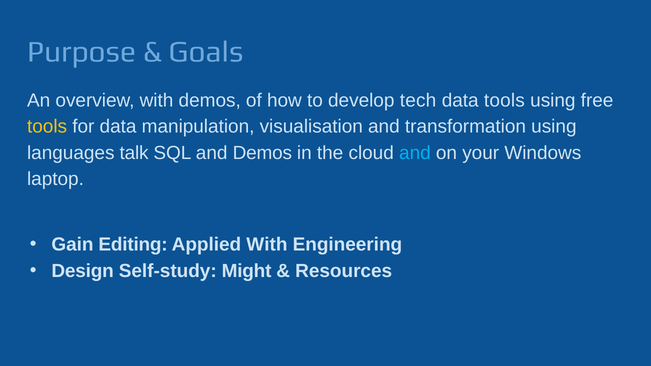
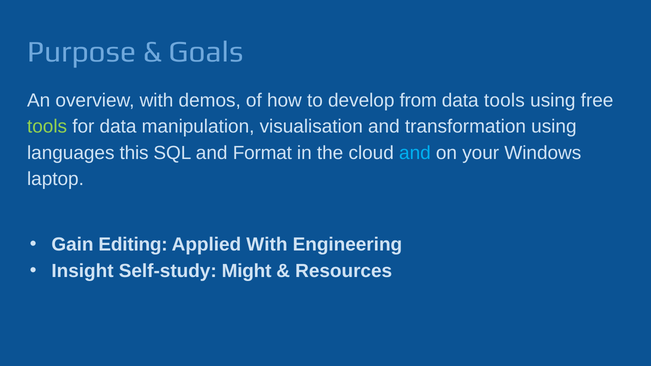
tech: tech -> from (418, 101)
tools colour: yellow -> light green (47, 127)
talk: talk -> this (134, 153)
and Demos: Demos -> Format (262, 153)
Design: Design -> Insight (83, 271)
